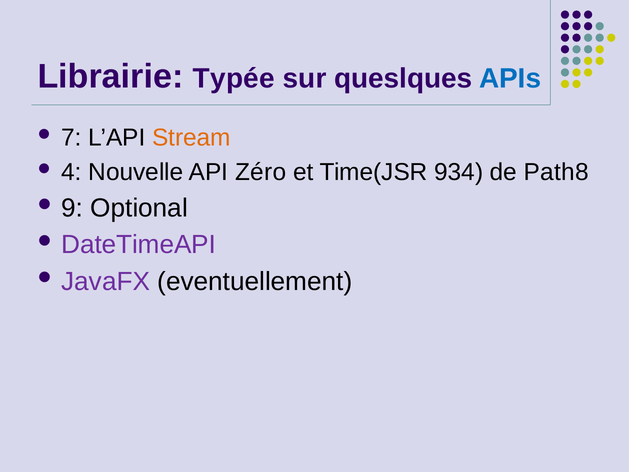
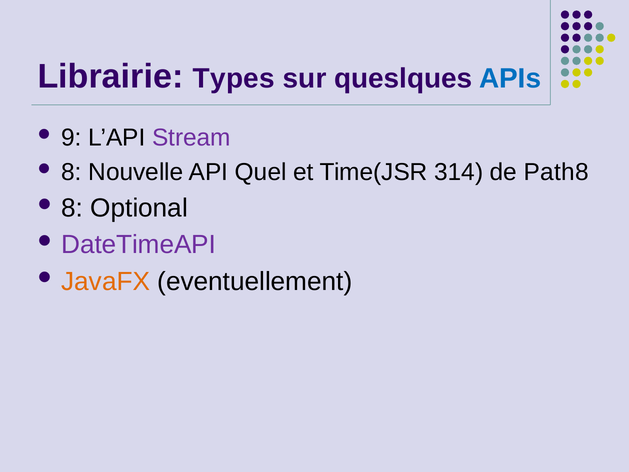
Typée: Typée -> Types (234, 78)
7: 7 -> 9 (72, 138)
Stream colour: orange -> purple (191, 138)
4: 4 -> 8 (72, 172)
Zéro: Zéro -> Quel (261, 172)
934: 934 -> 314 (459, 172)
9: 9 -> 8 (72, 208)
JavaFX colour: purple -> orange (106, 281)
